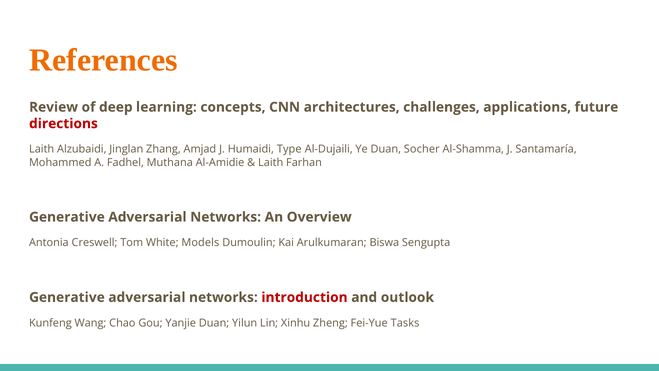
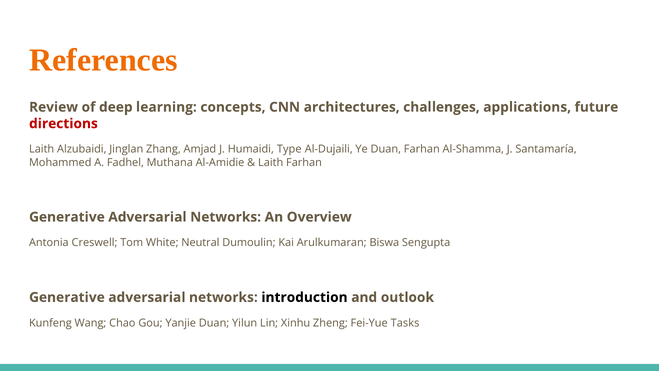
Duan Socher: Socher -> Farhan (422, 149)
Models: Models -> Neutral (200, 243)
introduction colour: red -> black (304, 297)
